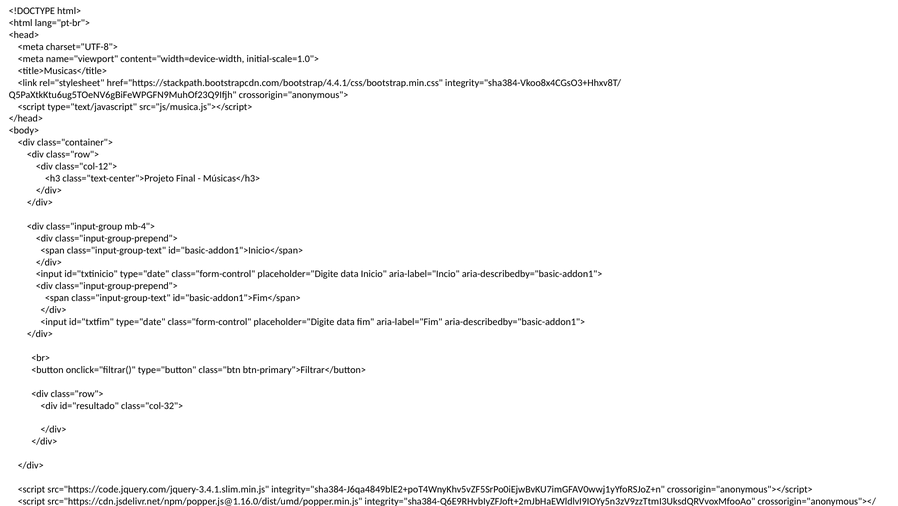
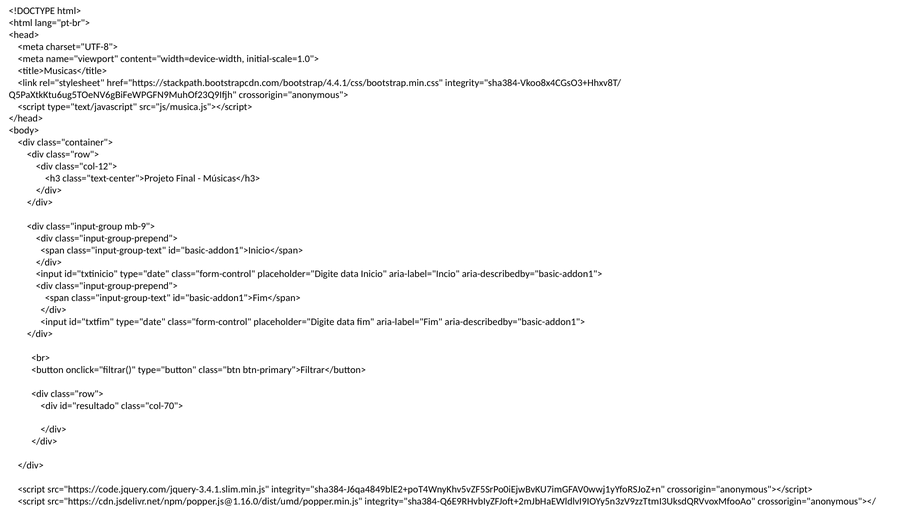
mb-4">: mb-4"> -> mb-9"> (140, 226)
class="col-32">: class="col-32"> -> class="col-70"> (152, 405)
